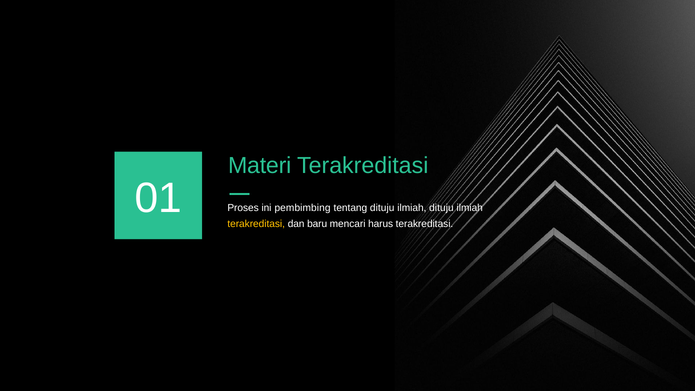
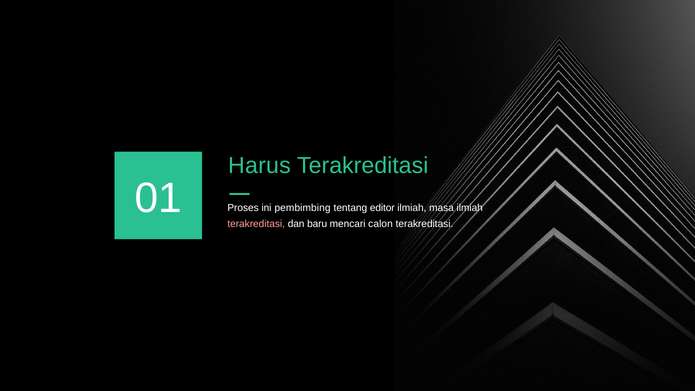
Materi: Materi -> Harus (259, 166)
tentang dituju: dituju -> editor (382, 208)
ilmiah dituju: dituju -> masa (441, 208)
terakreditasi colour: yellow -> pink (256, 224)
harus: harus -> calon (381, 224)
